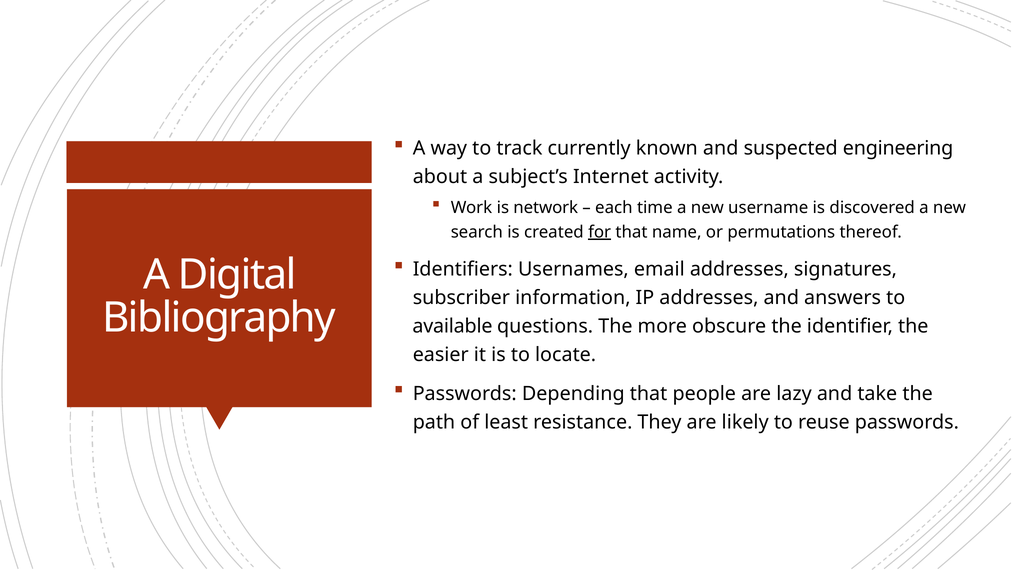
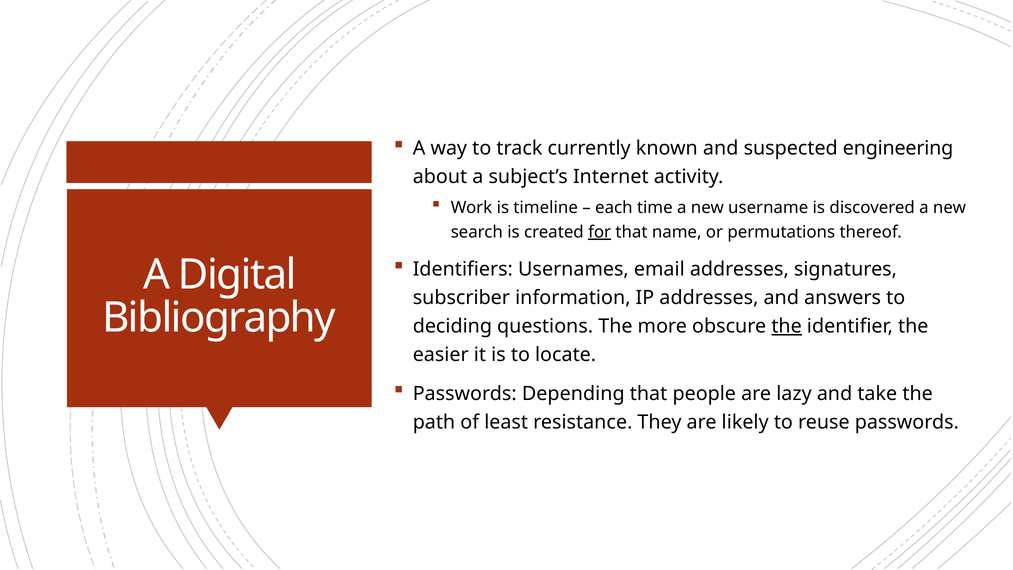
network: network -> timeline (546, 208)
available: available -> deciding (452, 326)
the underline: none -> present (787, 326)
